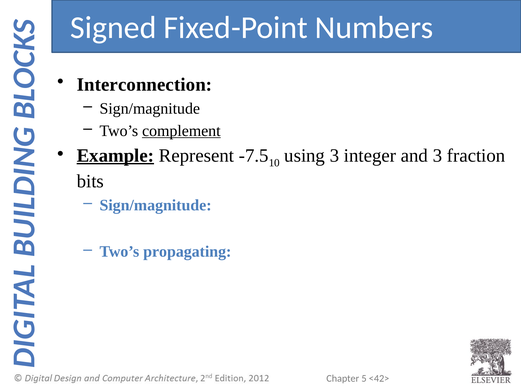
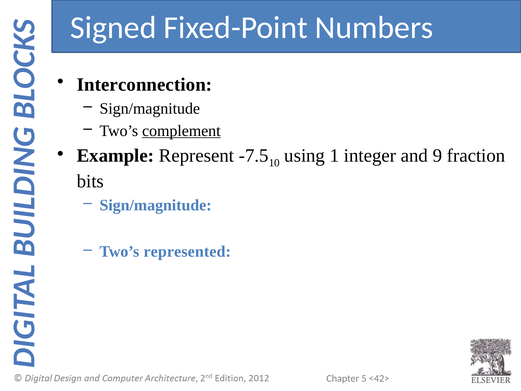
Example underline: present -> none (115, 156)
using 3: 3 -> 1 (334, 156)
and 3: 3 -> 9 (437, 156)
propagating: propagating -> represented (187, 252)
